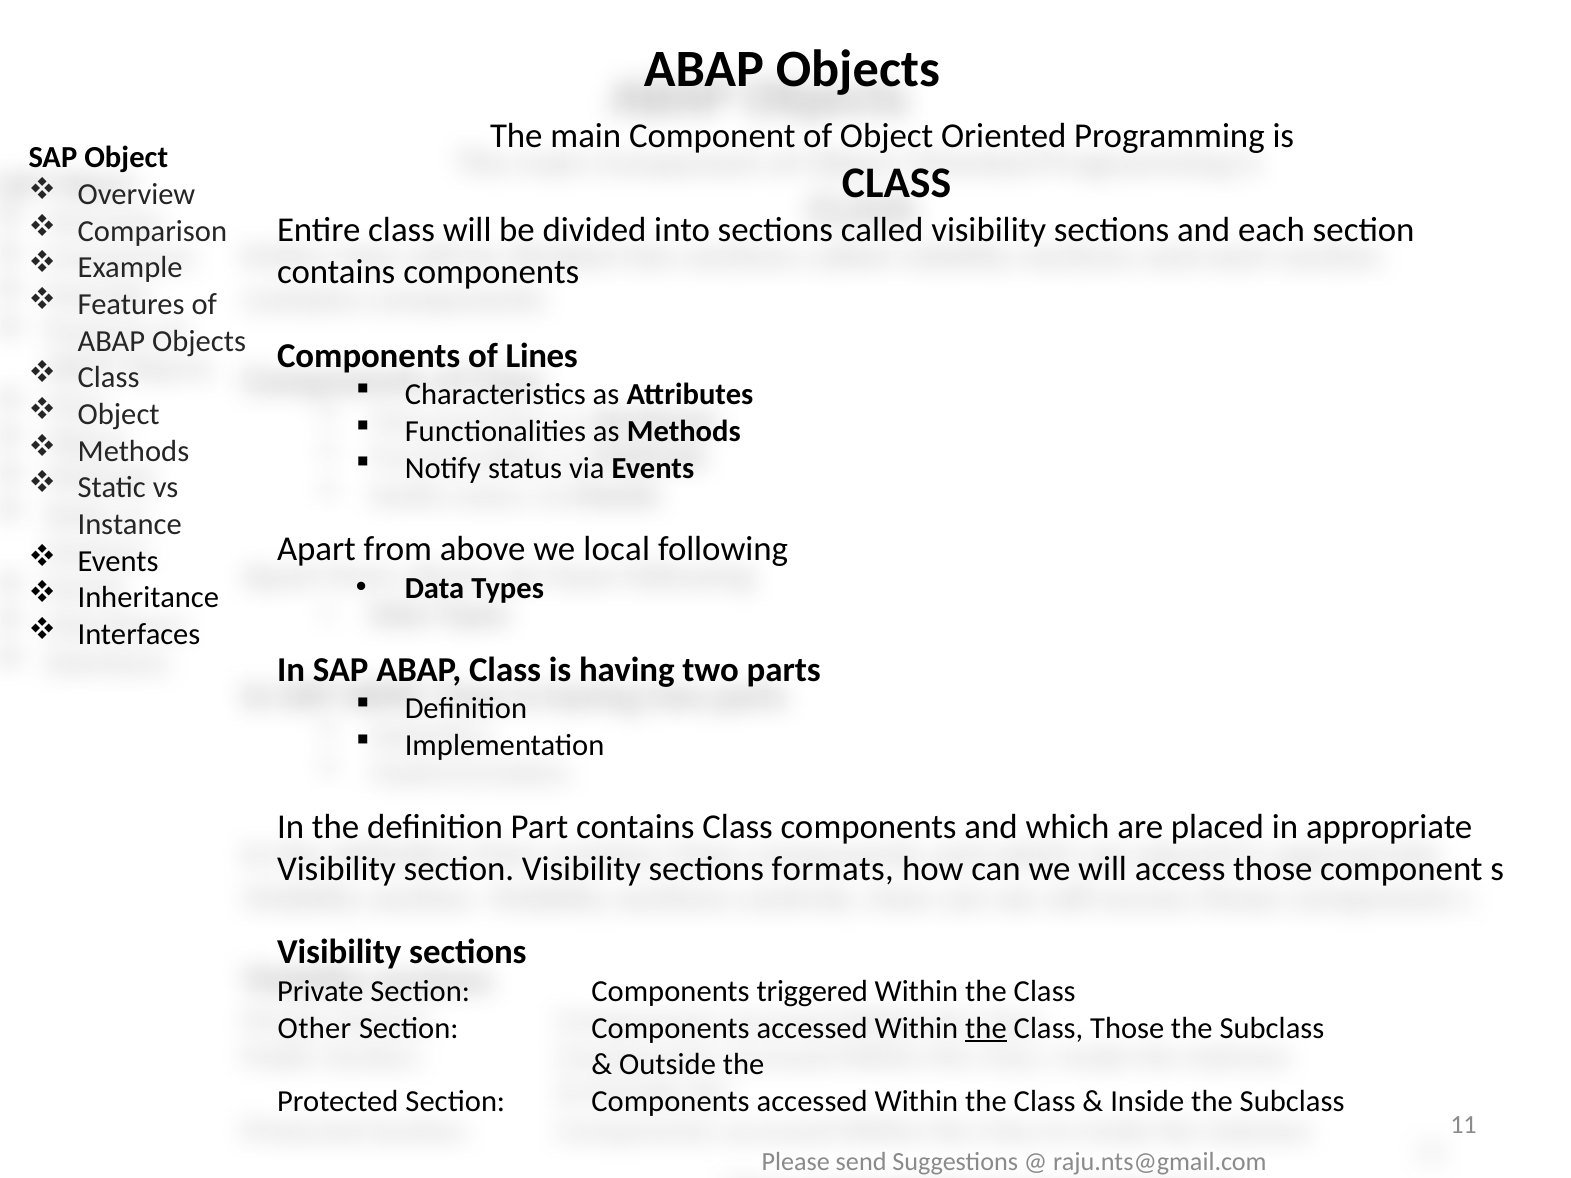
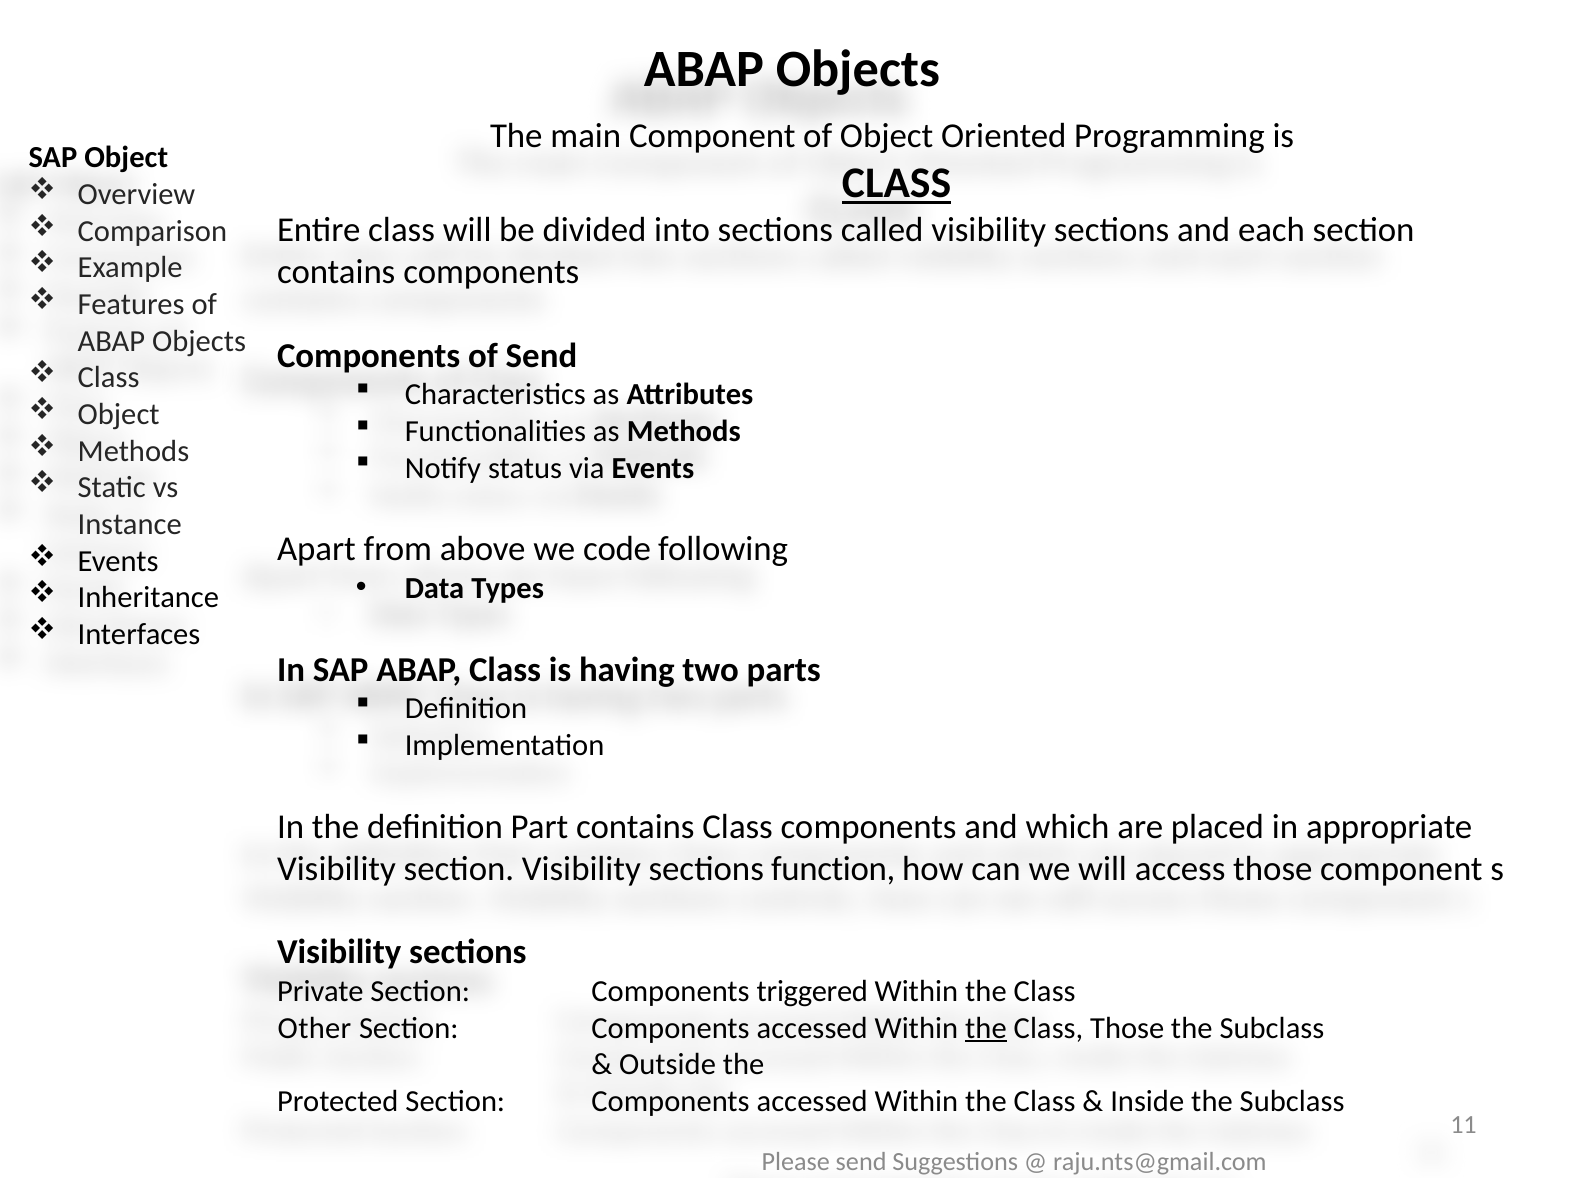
CLASS underline: none -> present (897, 184)
of Lines: Lines -> Send (542, 356)
local: local -> code (617, 549)
formats: formats -> function (833, 869)
